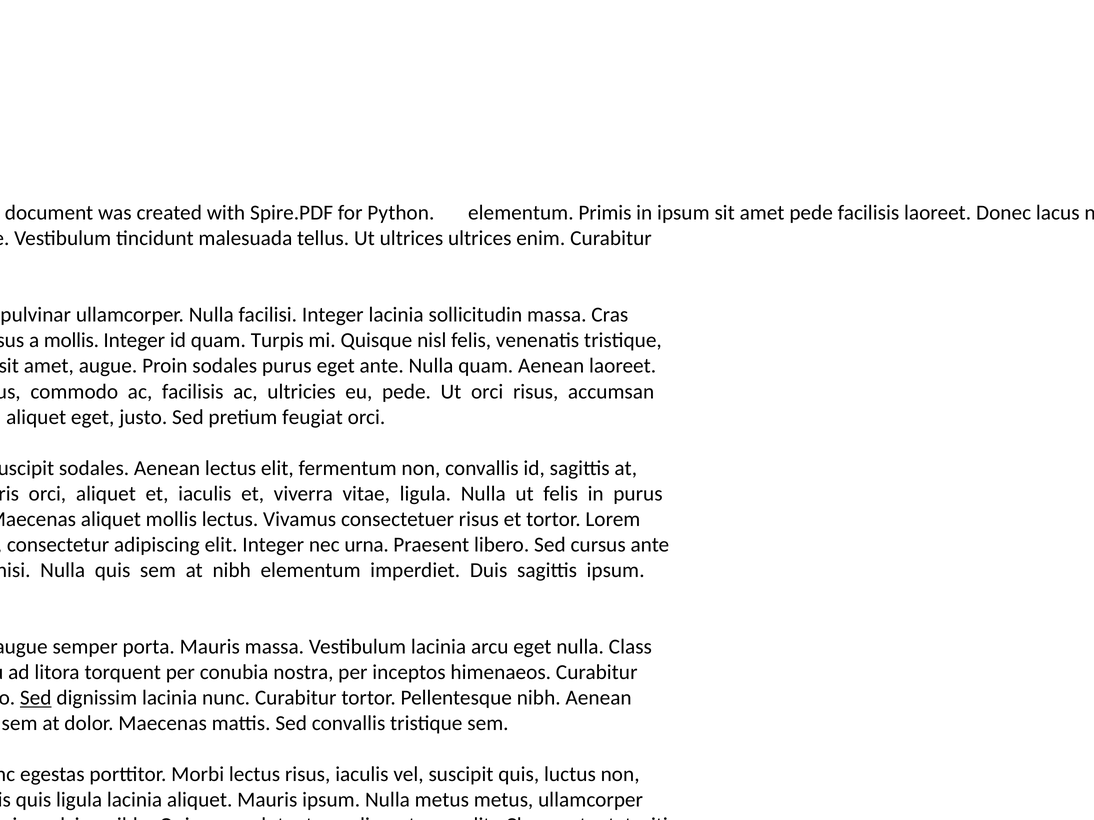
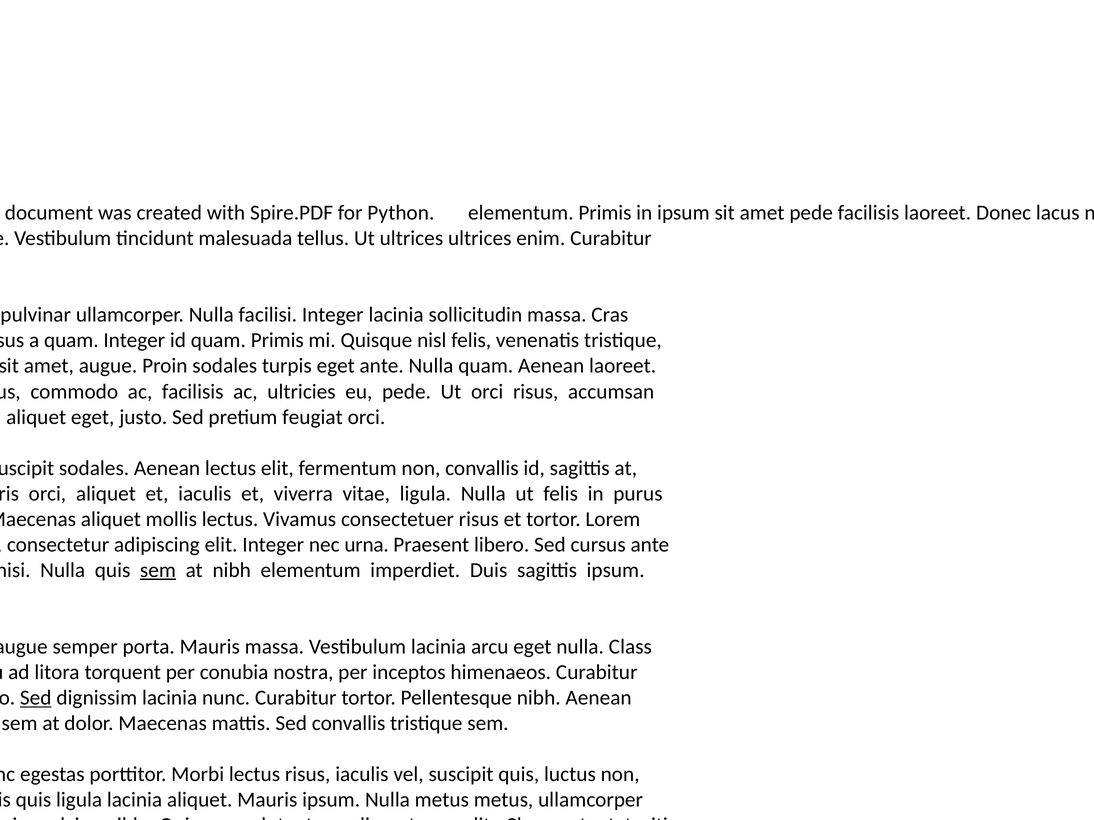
a mollis: mollis -> quam (71, 341)
quam Turpis: Turpis -> Primis (277, 341)
sodales purus: purus -> turpis (287, 366)
sem underline: none -> present (158, 571)
